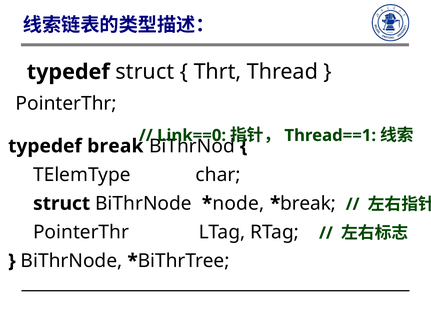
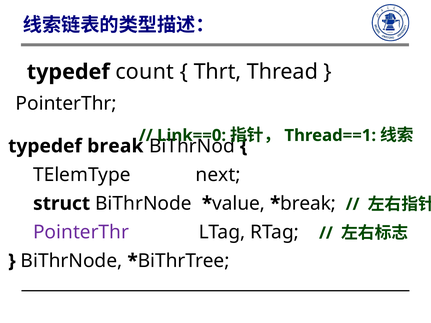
typedef struct: struct -> count (145, 72)
char: char -> next (218, 175)
node: node -> value (239, 204)
PointerThr colour: black -> purple (81, 232)
